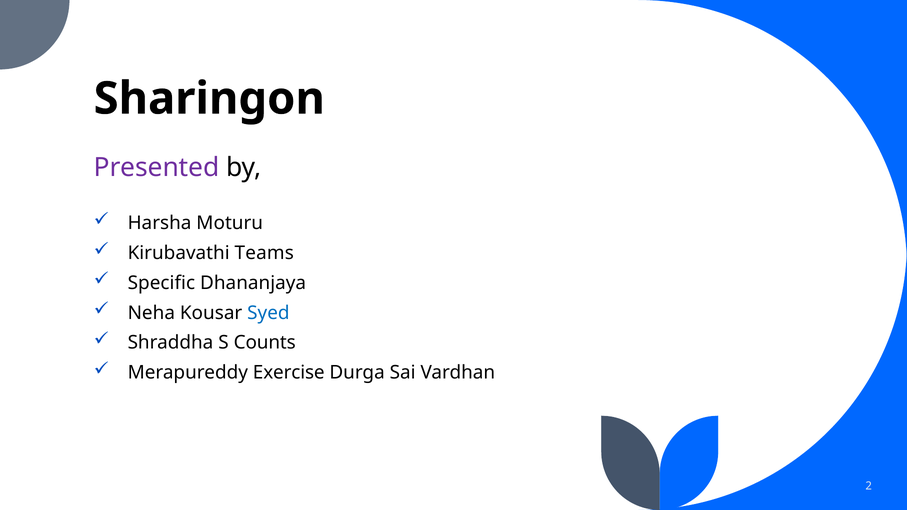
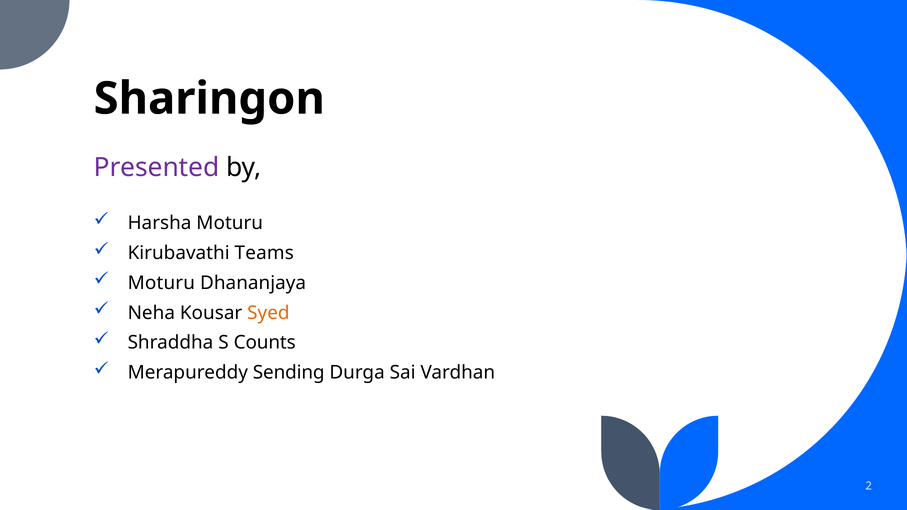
Specific: Specific -> Moturu (161, 283)
Syed colour: blue -> orange (268, 313)
Exercise: Exercise -> Sending (289, 373)
